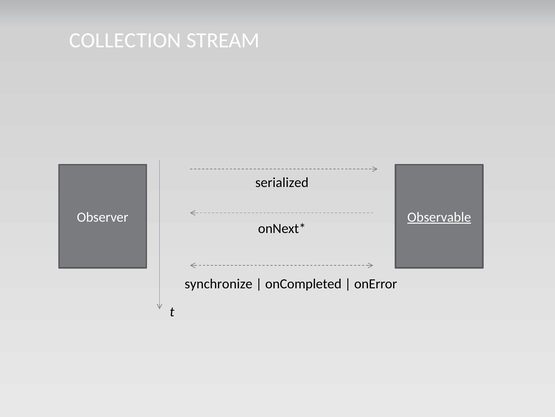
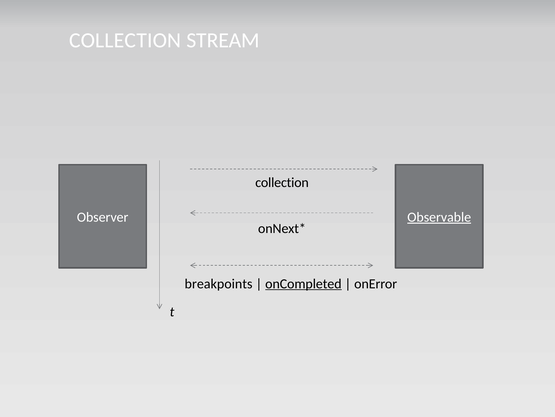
serialized: serialized -> collection (282, 182)
synchronize: synchronize -> breakpoints (219, 283)
onCompleted underline: none -> present (303, 283)
